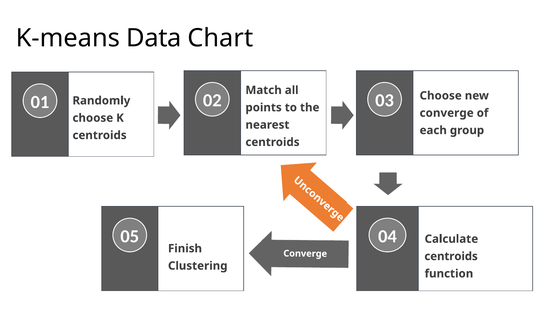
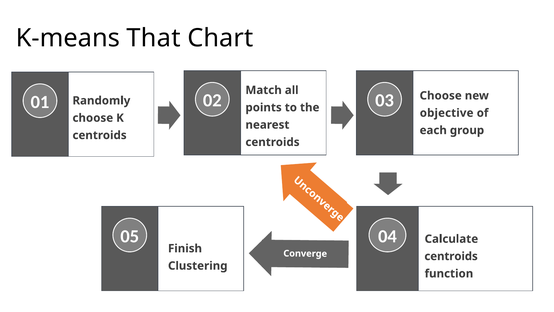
Data: Data -> That (154, 38)
converge: converge -> objective (447, 113)
